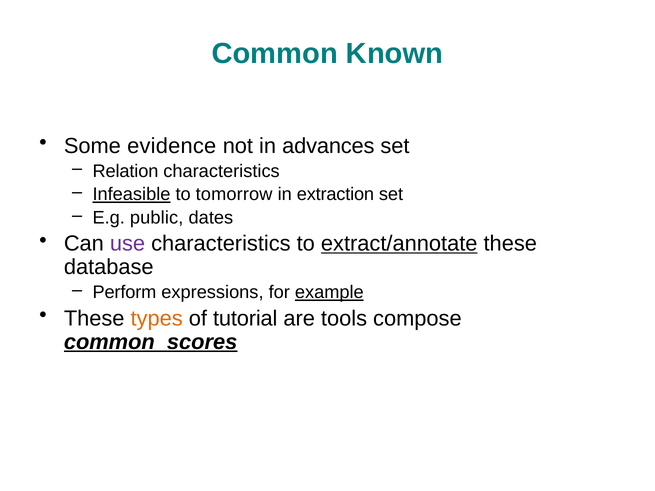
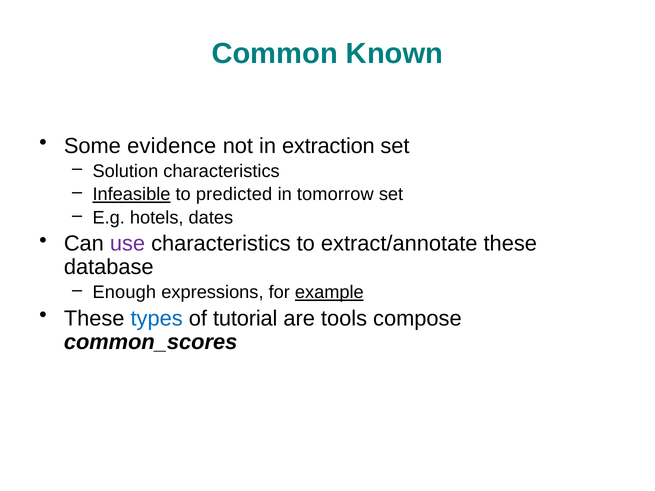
advances: advances -> extraction (328, 146)
Relation: Relation -> Solution (125, 171)
tomorrow: tomorrow -> predicted (234, 194)
extraction: extraction -> tomorrow (335, 194)
public: public -> hotels (157, 218)
extract/annotate underline: present -> none (399, 244)
Perform: Perform -> Enough (124, 293)
types colour: orange -> blue (157, 319)
common_scores underline: present -> none (151, 342)
